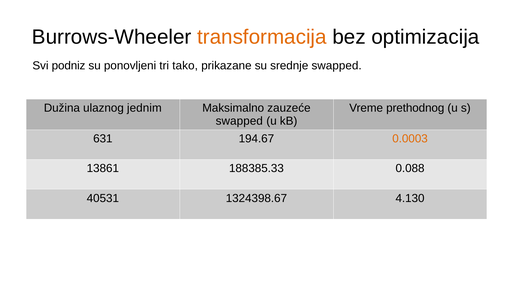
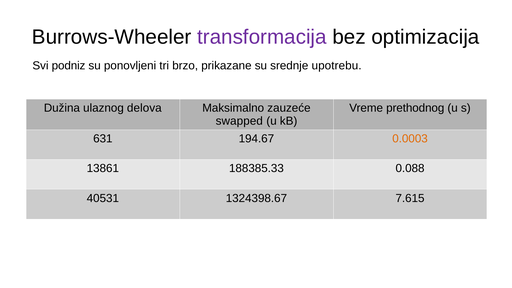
transformacija colour: orange -> purple (262, 37)
tako: tako -> brzo (185, 66)
srednje swapped: swapped -> upotrebu (337, 66)
jednim: jednim -> delova (144, 108)
4.130: 4.130 -> 7.615 (410, 198)
